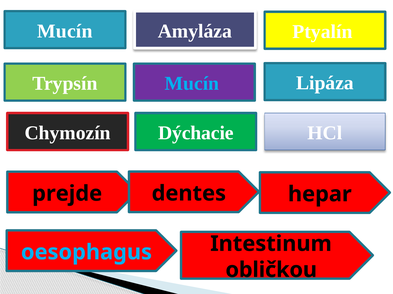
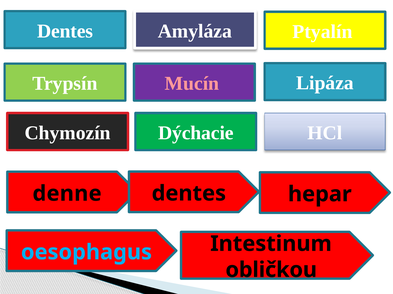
Mucín: Mucín -> Dentes (65, 31)
Mucín colour: light blue -> pink (192, 84)
prejde: prejde -> denne (67, 194)
